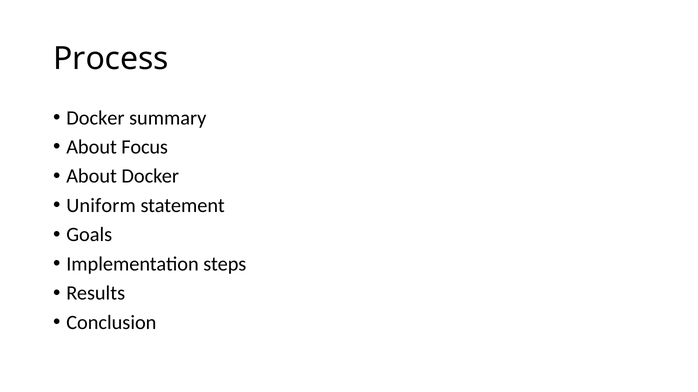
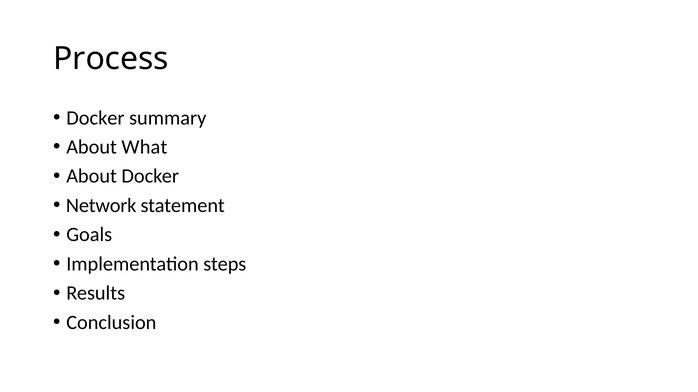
Focus: Focus -> What (144, 147)
Uniform: Uniform -> Network (101, 206)
